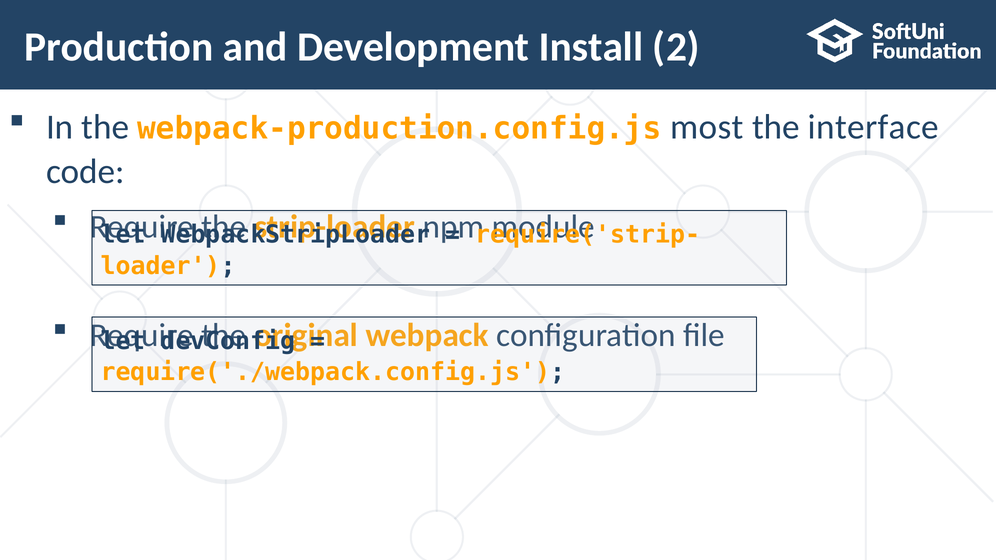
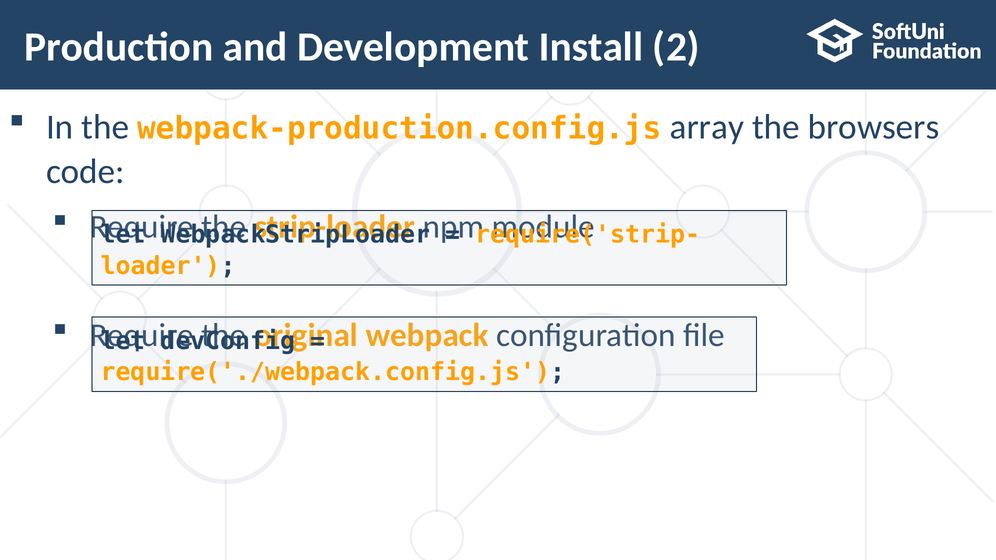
most: most -> array (707, 127)
interface: interface -> browsers (874, 127)
